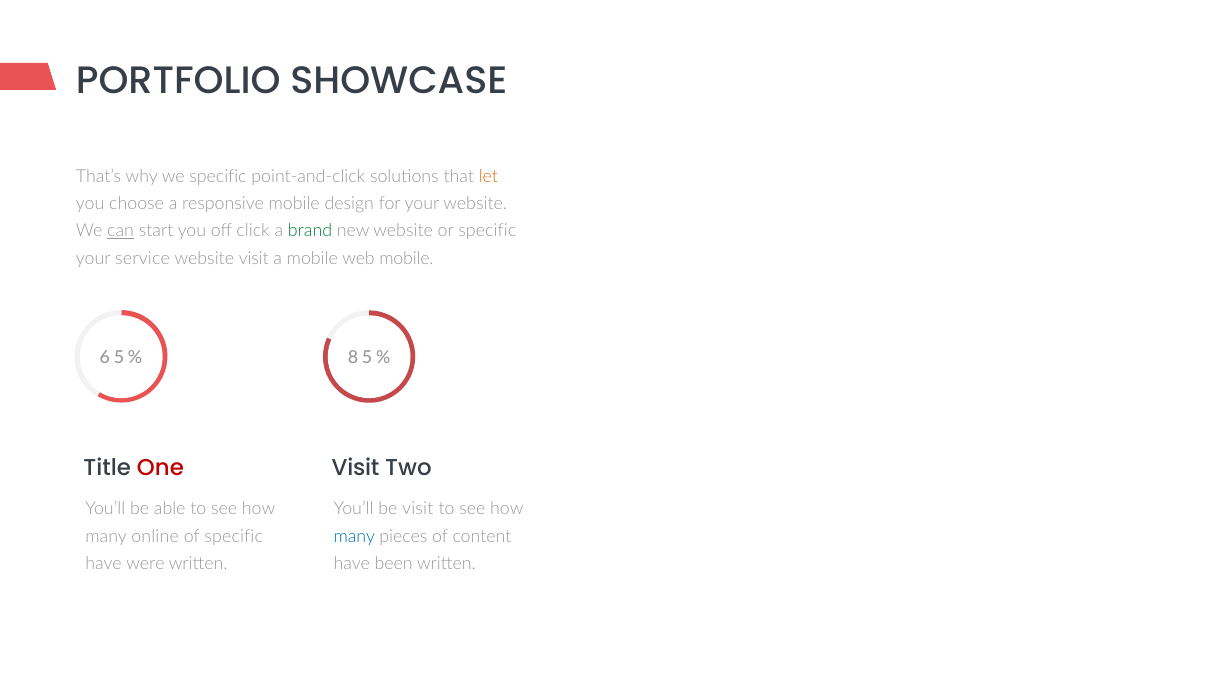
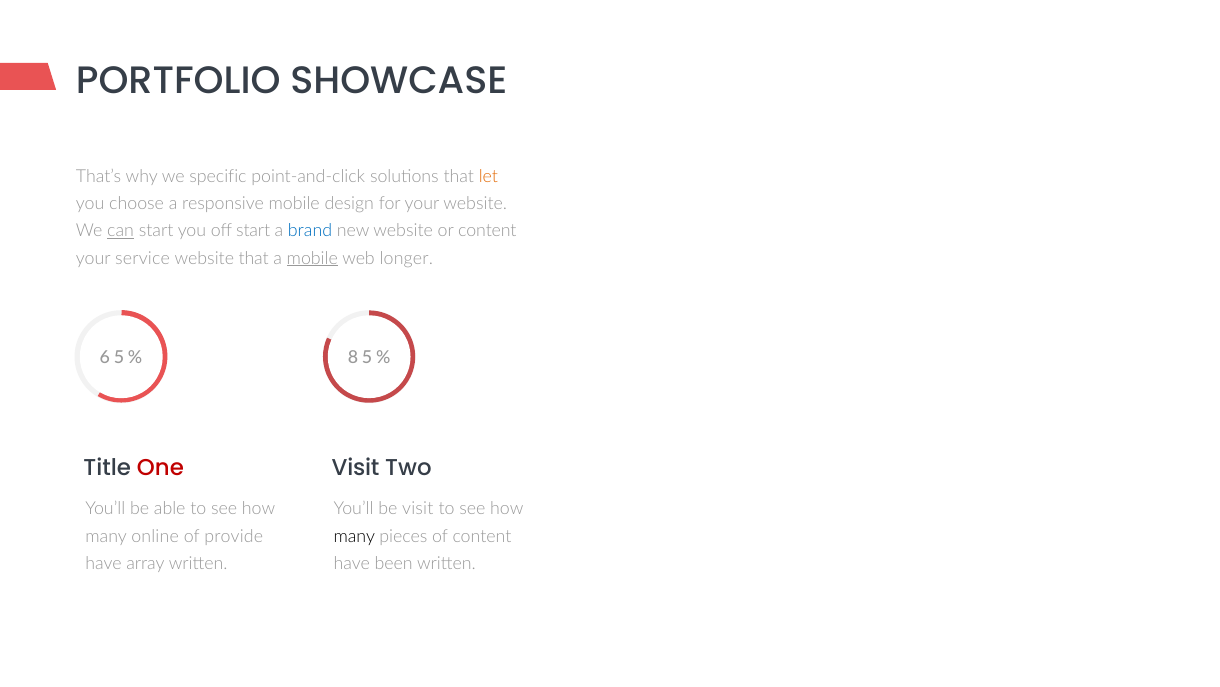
off click: click -> start (253, 231)
brand colour: green -> blue (310, 231)
or specific: specific -> content (487, 231)
website visit: visit -> that (254, 258)
mobile underline: none -> present (312, 258)
web mobile: mobile -> longer (406, 258)
of specific: specific -> provide (234, 536)
many colour: blue -> black (354, 536)
were: were -> array (145, 563)
